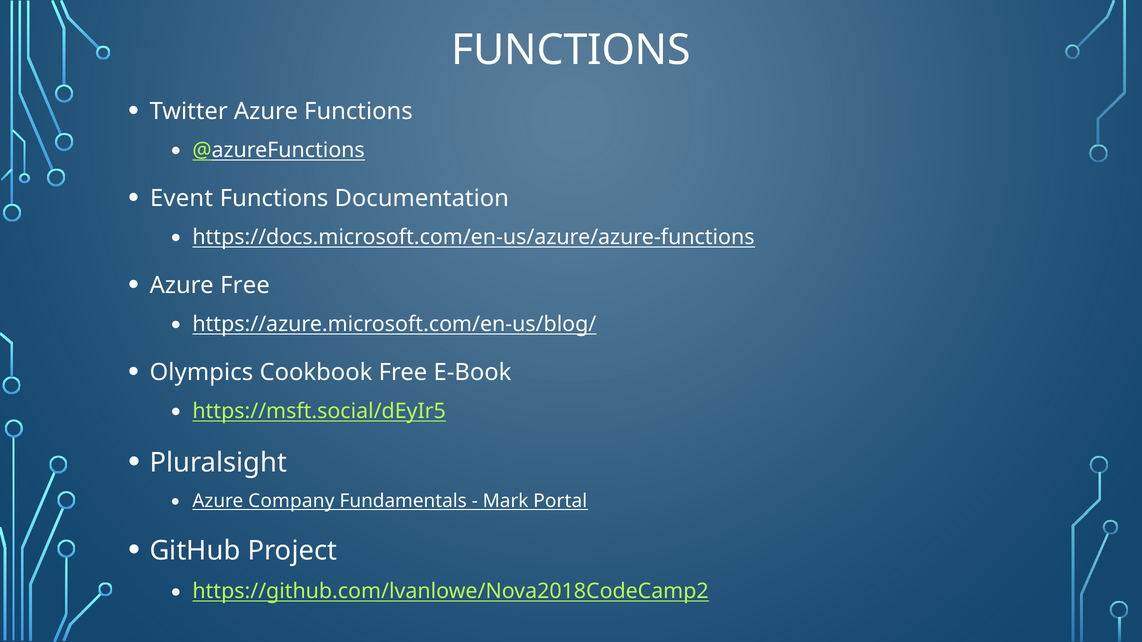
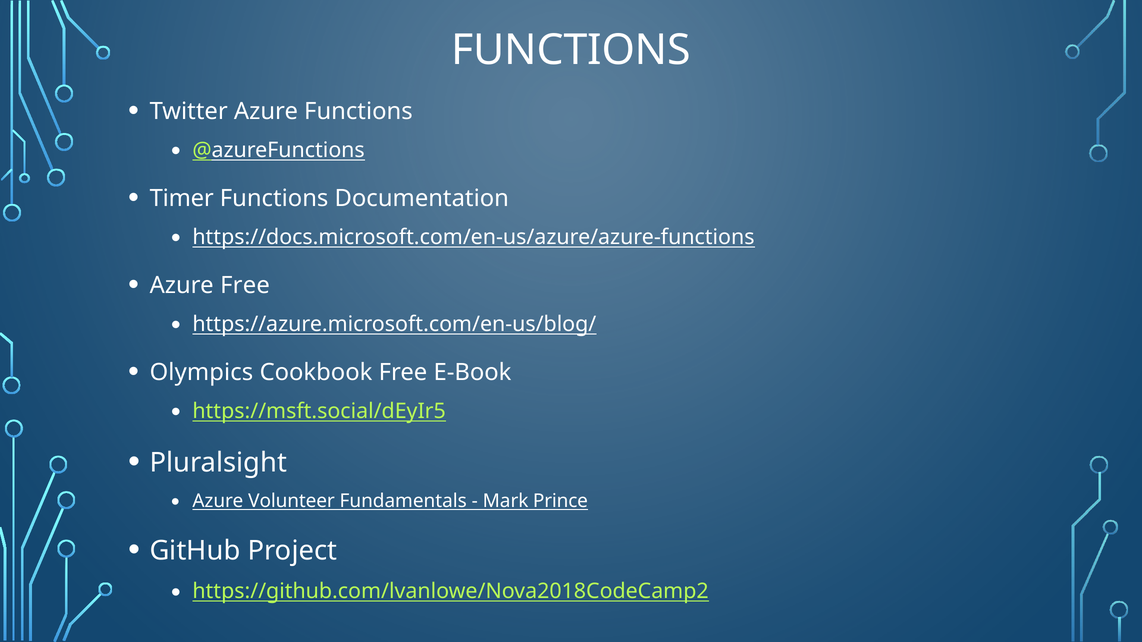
Event: Event -> Timer (182, 199)
Company: Company -> Volunteer (291, 501)
Portal: Portal -> Prince (560, 501)
